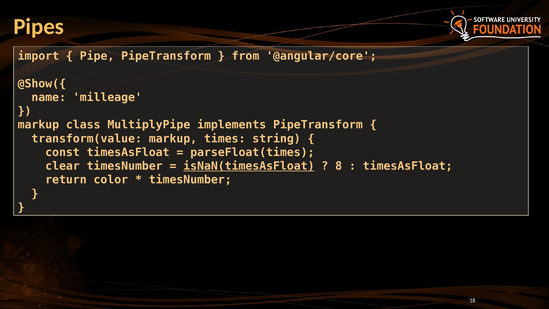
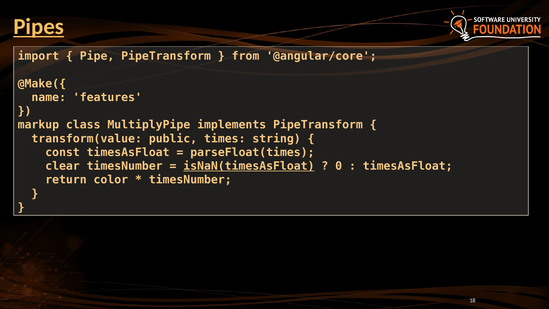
Pipes underline: none -> present (39, 27)
@Show({: @Show({ -> @Make({ (42, 84)
milleage: milleage -> features (107, 97)
transform(value markup: markup -> public (173, 139)
8: 8 -> 0 (339, 166)
